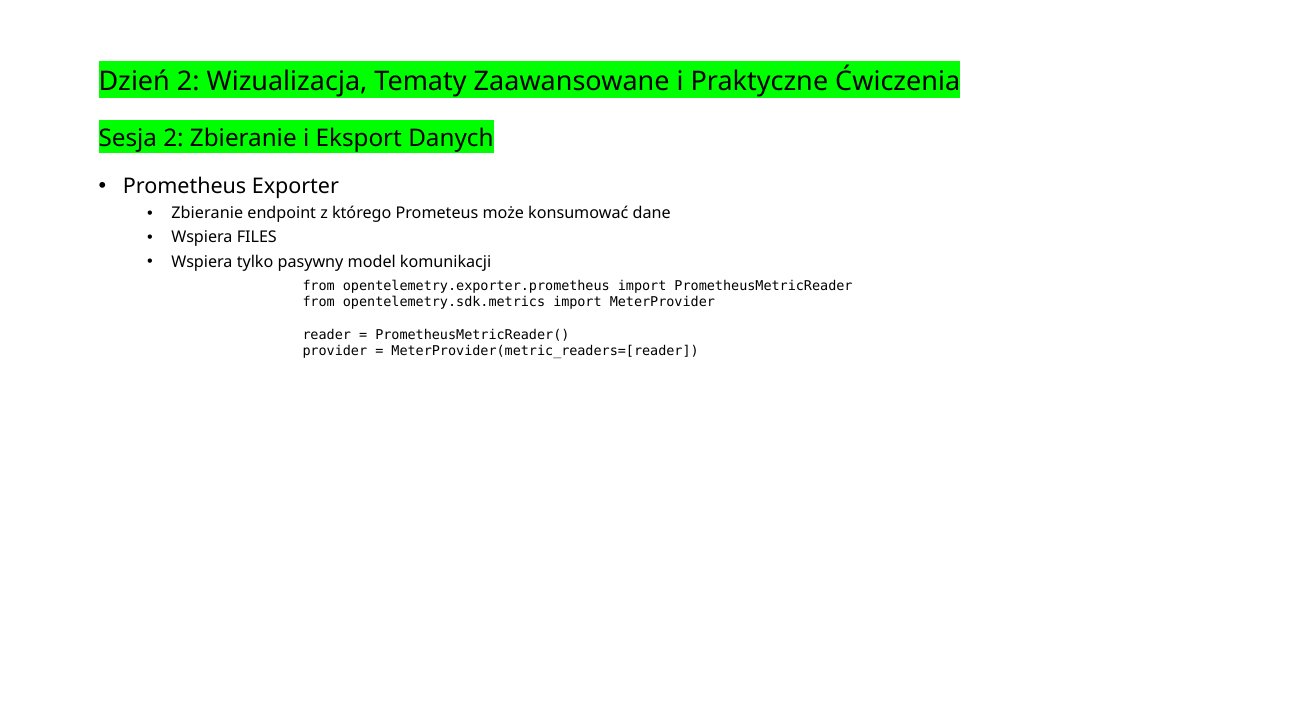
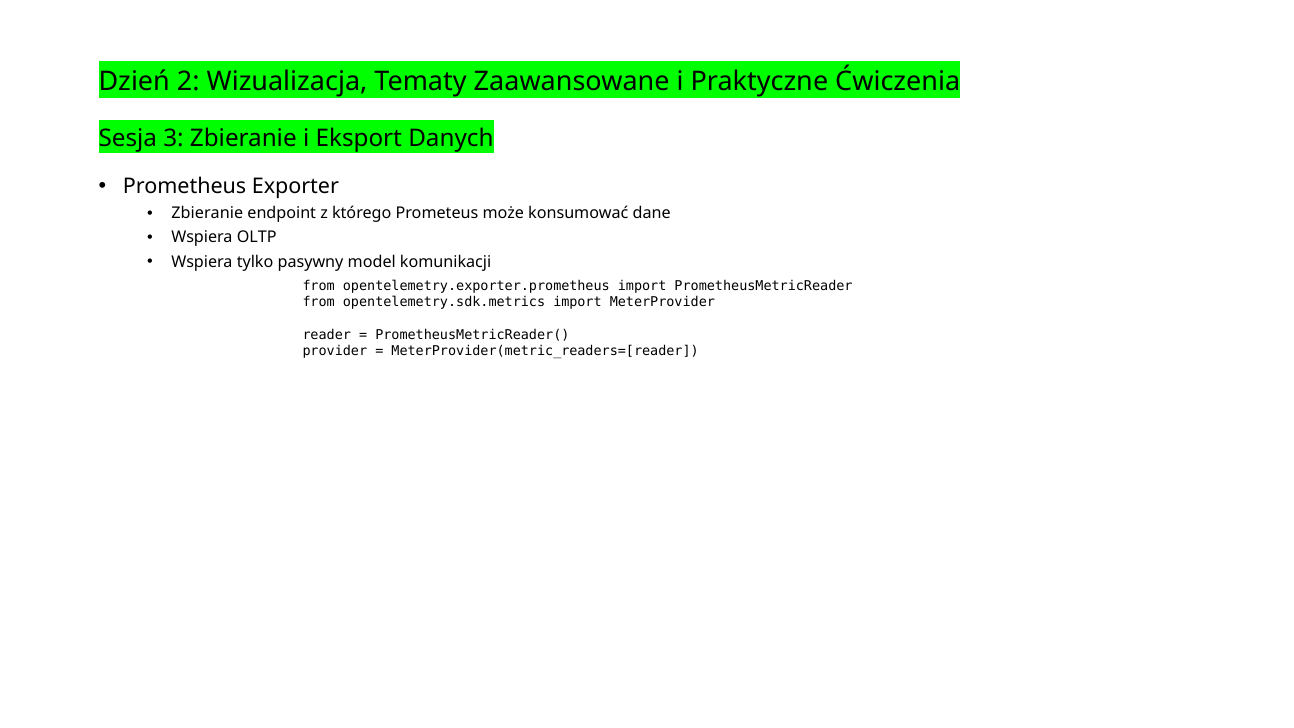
Sesja 2: 2 -> 3 (173, 138)
FILES: FILES -> OLTP (257, 237)
